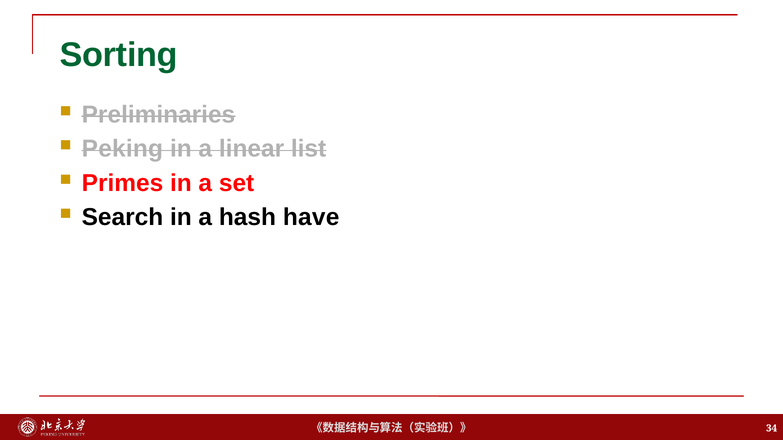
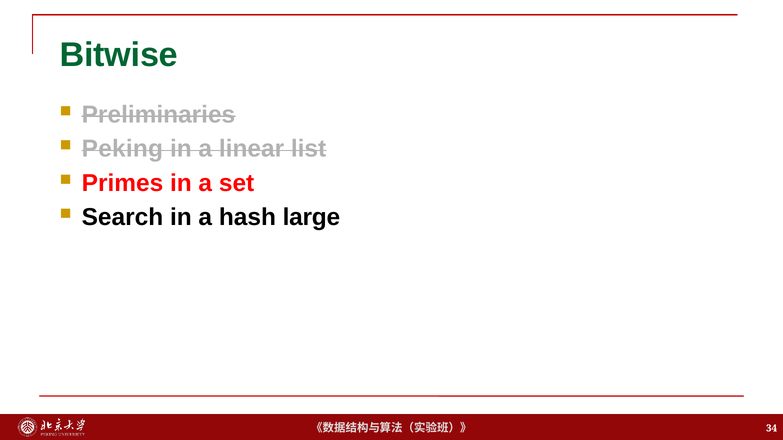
Sorting: Sorting -> Bitwise (119, 55)
have: have -> large (311, 217)
